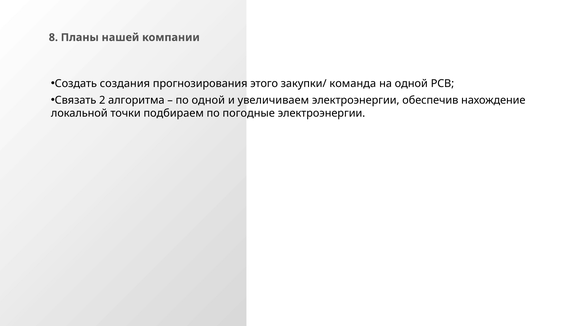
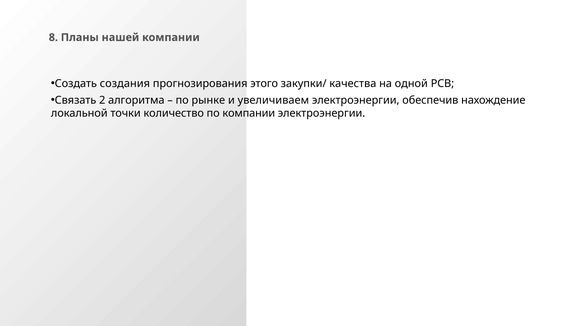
команда: команда -> качества (353, 84)
по одной: одной -> рынке (208, 100)
подбираем: подбираем -> количество (174, 113)
по погодные: погодные -> компании (249, 113)
